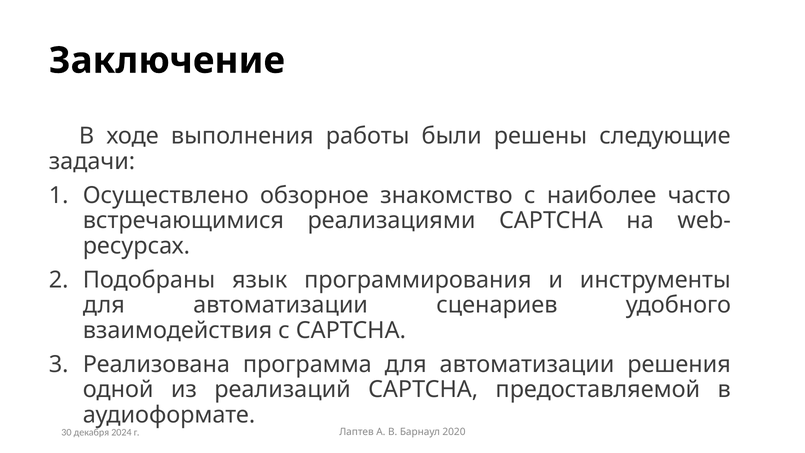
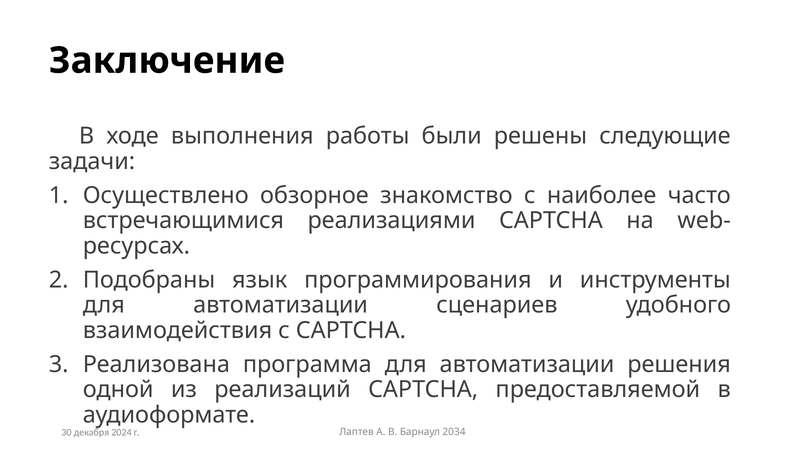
2020: 2020 -> 2034 (454, 432)
